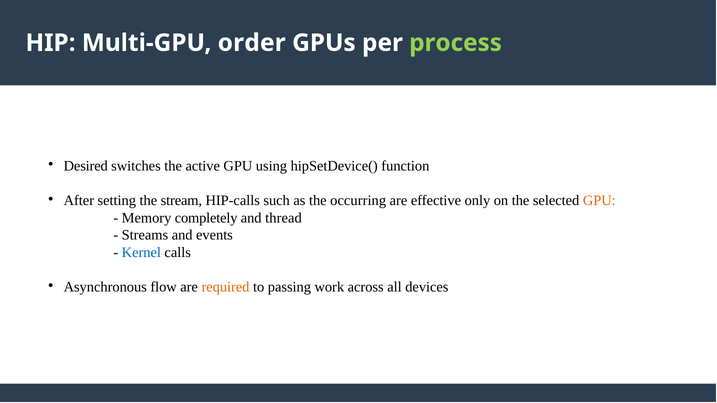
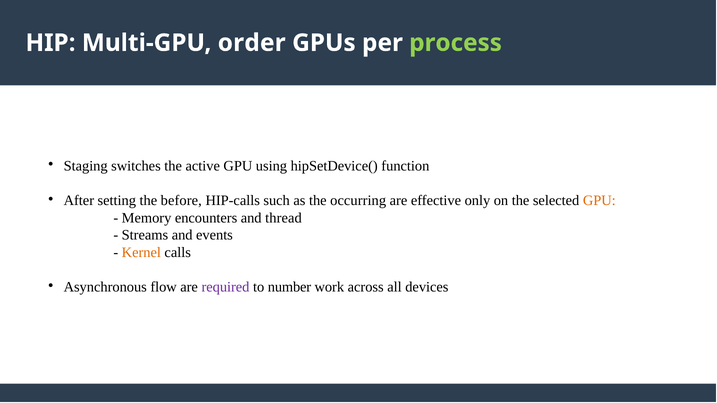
Desired: Desired -> Staging (86, 166)
stream: stream -> before (181, 201)
completely: completely -> encounters (206, 218)
Kernel colour: blue -> orange (141, 253)
required colour: orange -> purple (225, 287)
passing: passing -> number (289, 287)
